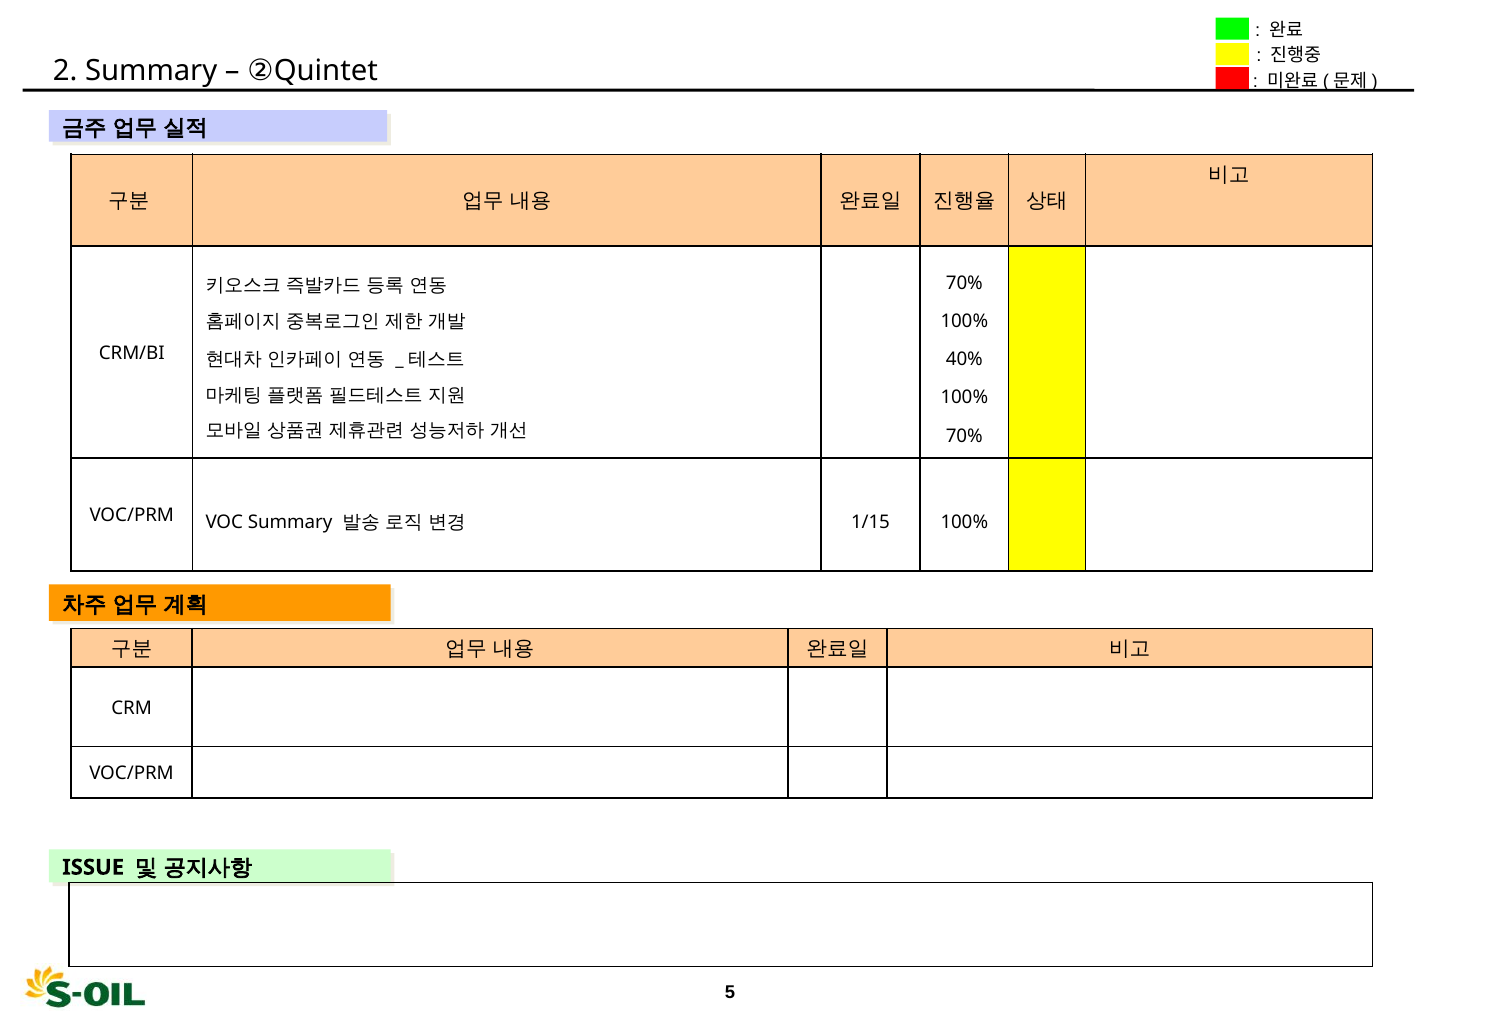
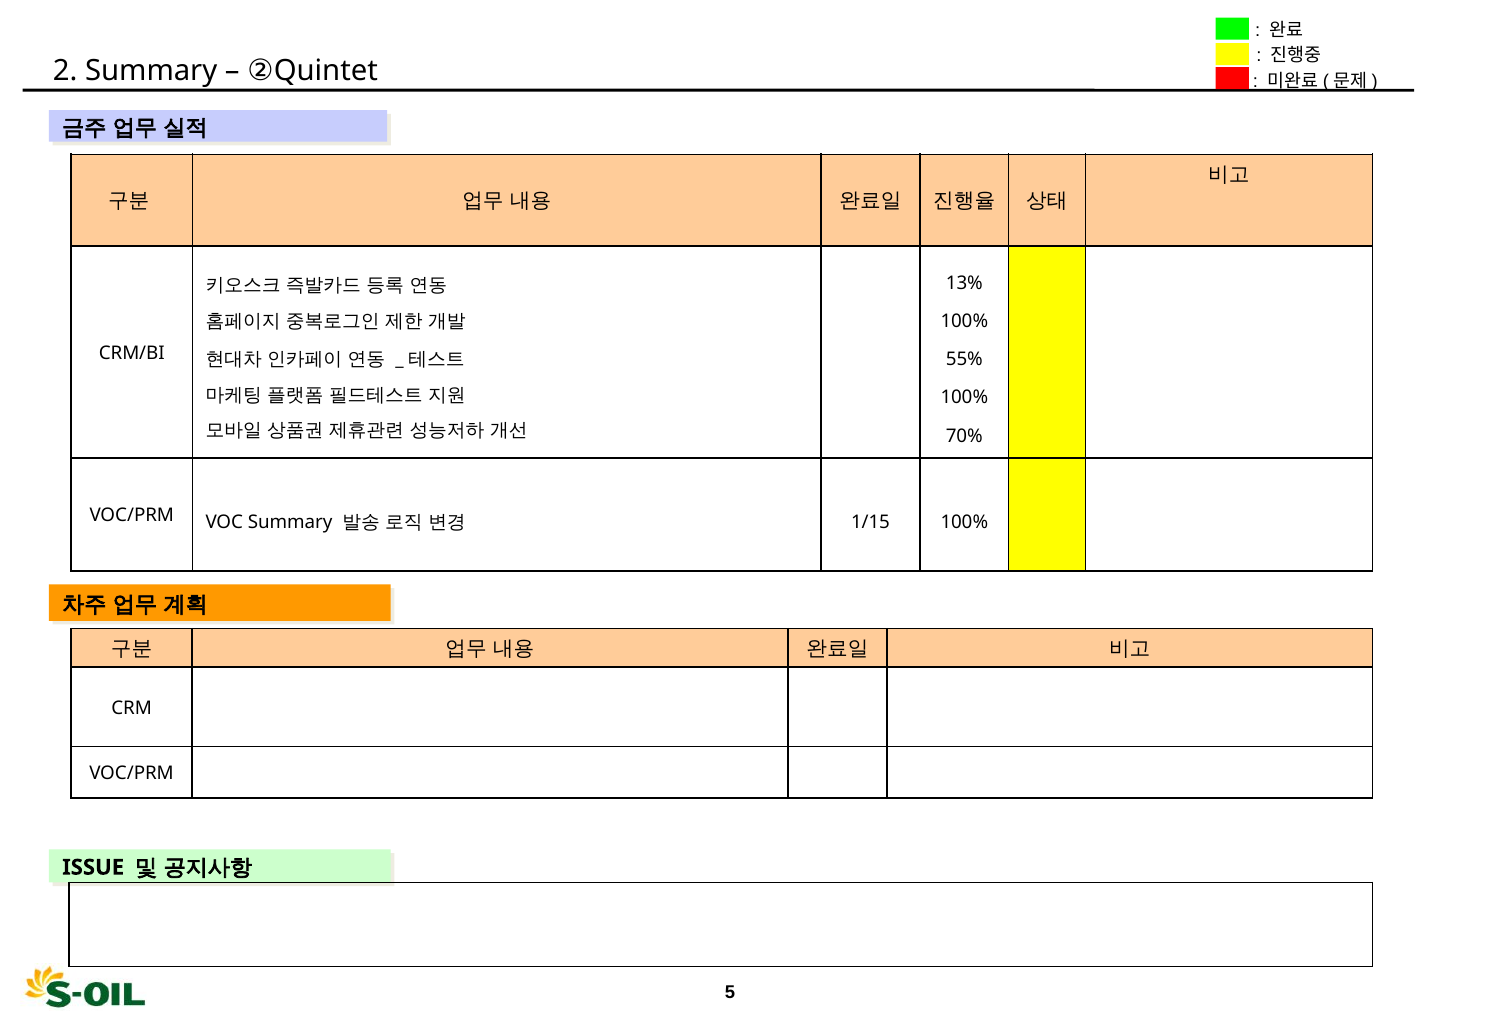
70%: 70% -> 13% (964, 283)
40%: 40% -> 55% (964, 359)
